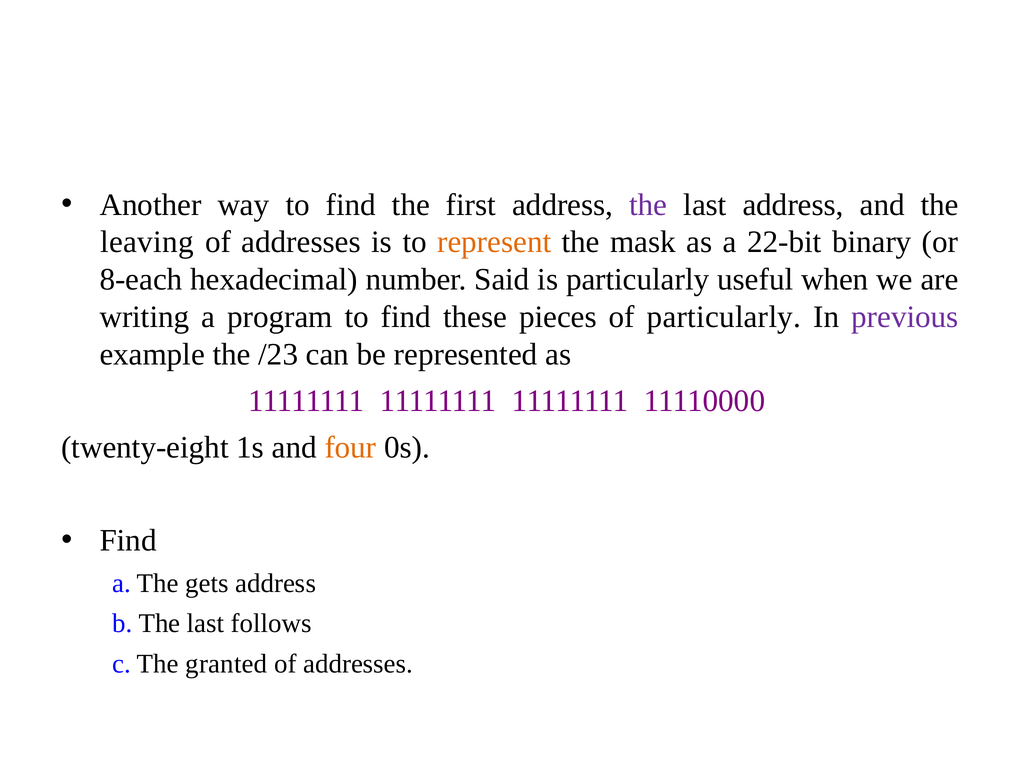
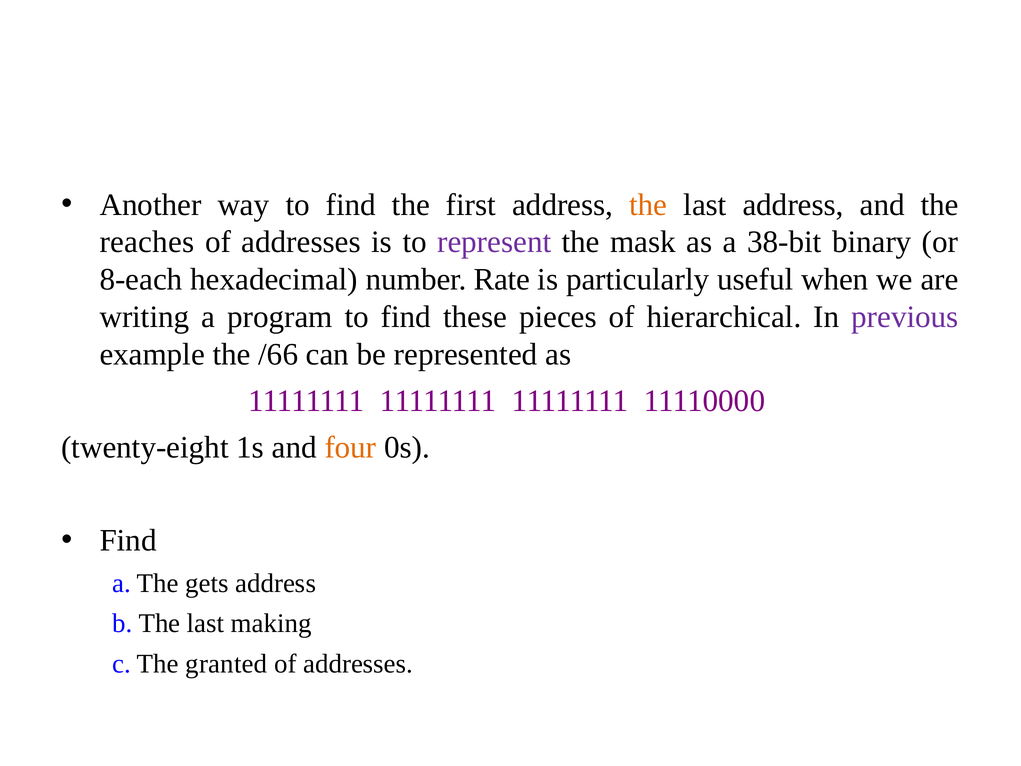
the colour: purple -> orange (648, 205)
leaving: leaving -> reaches (147, 242)
represent colour: orange -> purple (494, 242)
22-bit: 22-bit -> 38-bit (784, 242)
Said: Said -> Rate (502, 280)
of particularly: particularly -> hierarchical (724, 317)
/23: /23 -> /66 (278, 354)
follows: follows -> making (271, 623)
